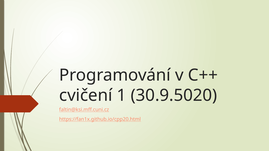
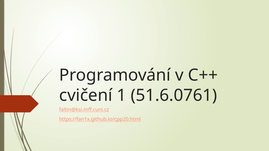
30.9.5020: 30.9.5020 -> 51.6.0761 (174, 95)
